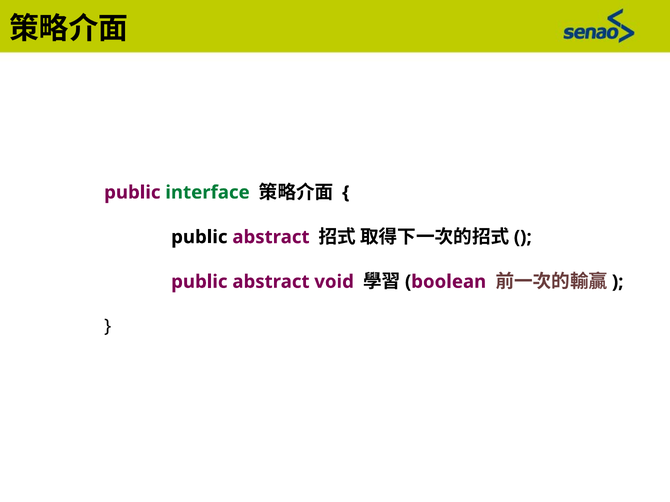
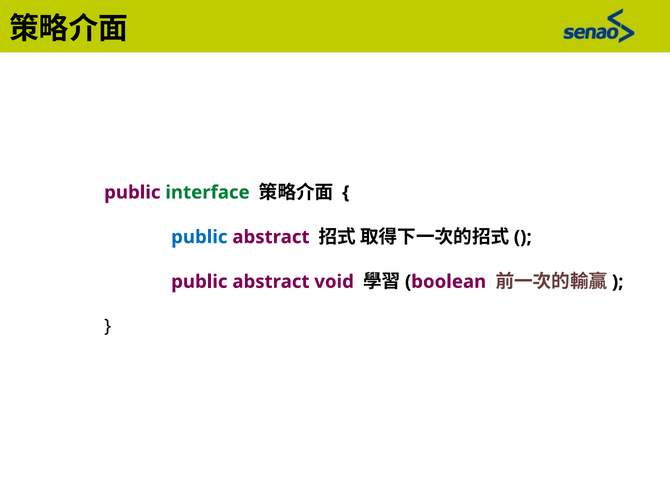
public colour: black -> blue (199, 237)
